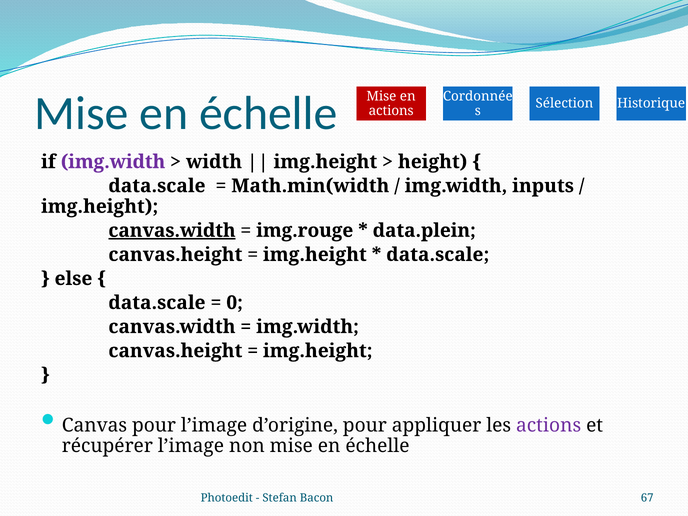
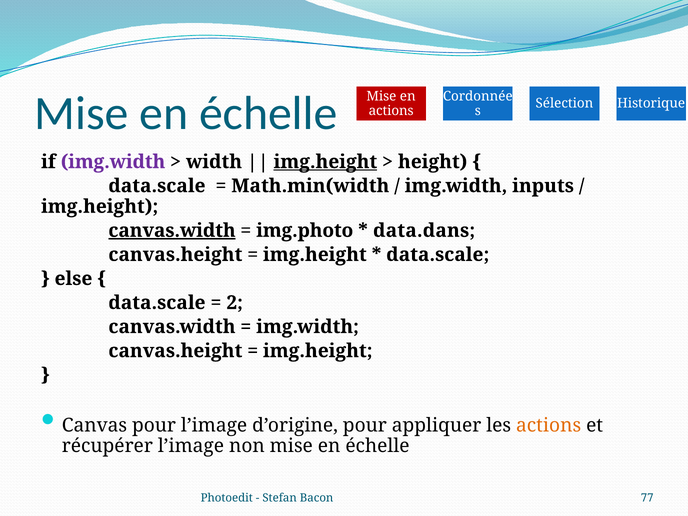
img.height underline: none -> present (325, 162)
img.rouge: img.rouge -> img.photo (305, 231)
data.plein: data.plein -> data.dans (424, 231)
0: 0 -> 2 (235, 303)
actions colour: purple -> orange (549, 425)
67: 67 -> 77 (647, 498)
